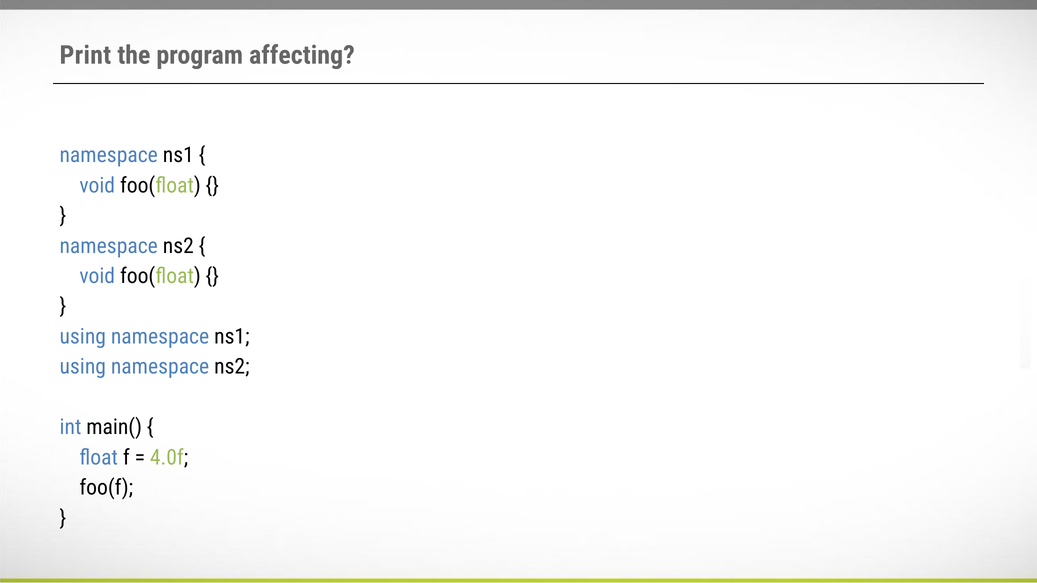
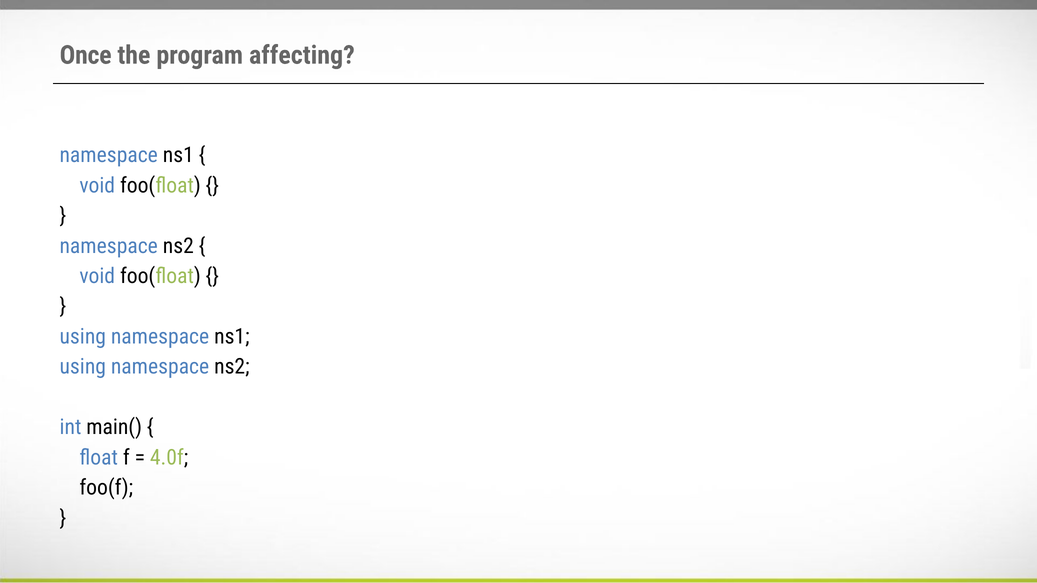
Print: Print -> Once (86, 55)
